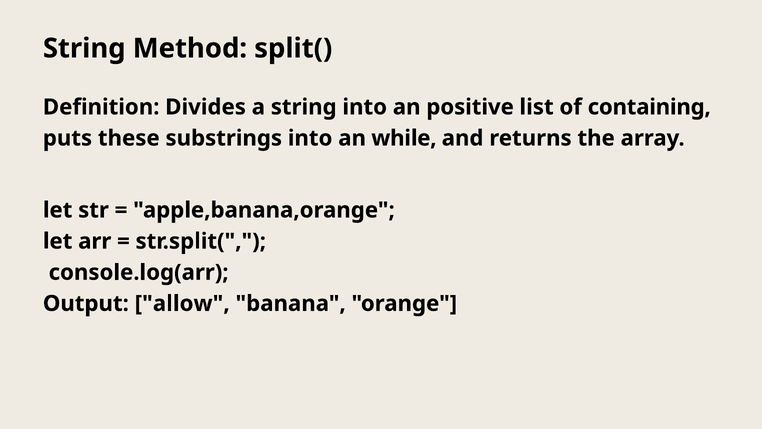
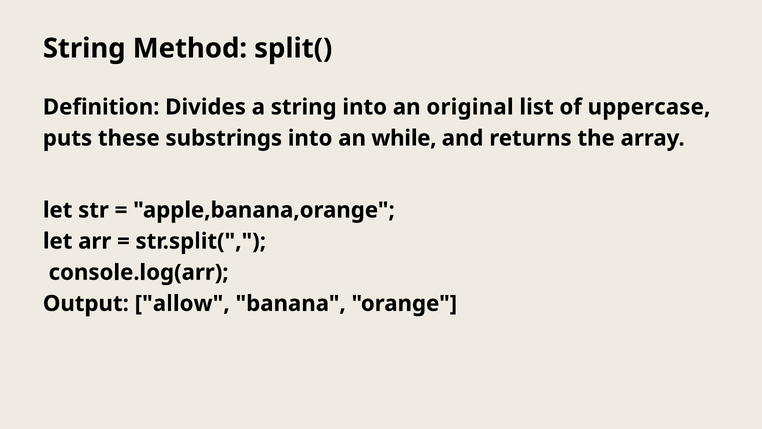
positive: positive -> original (470, 107)
containing: containing -> uppercase (649, 107)
